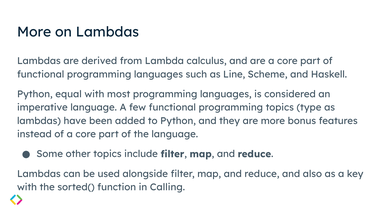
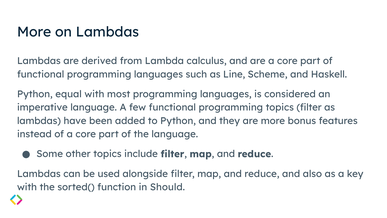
topics type: type -> filter (309, 107)
Calling: Calling -> Should (167, 187)
